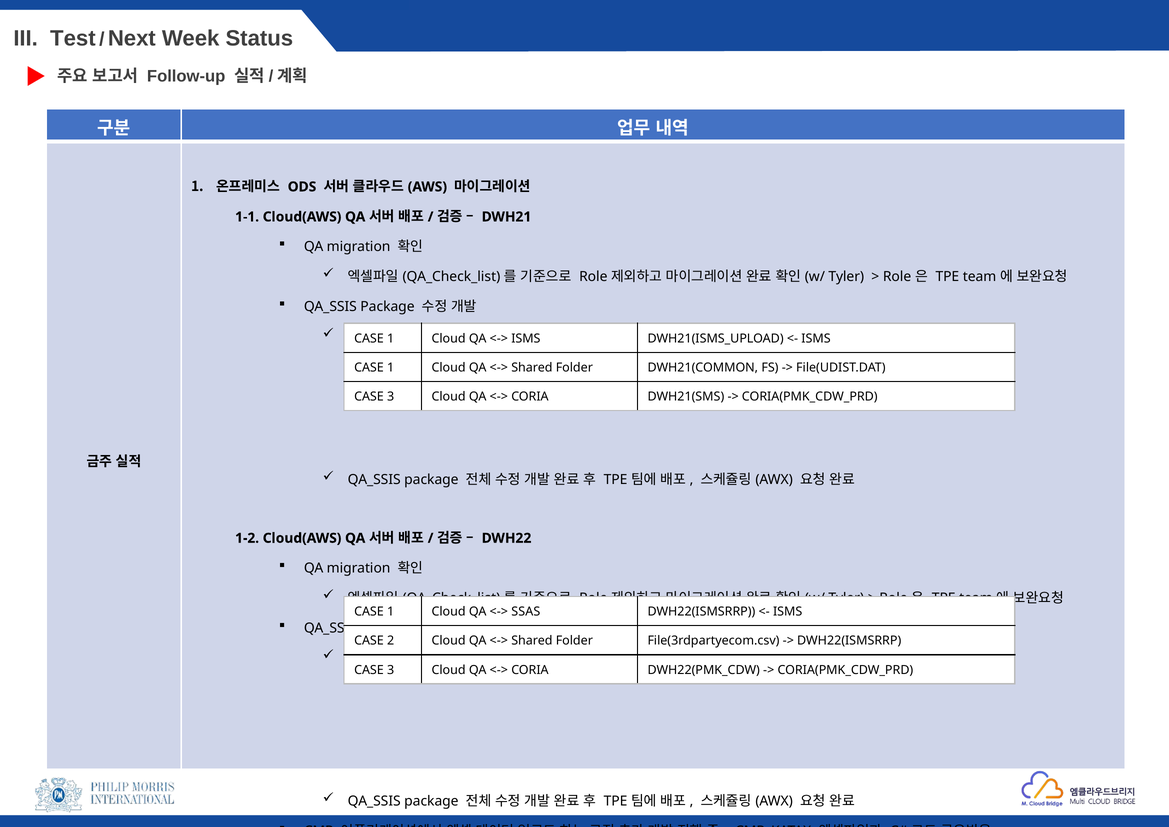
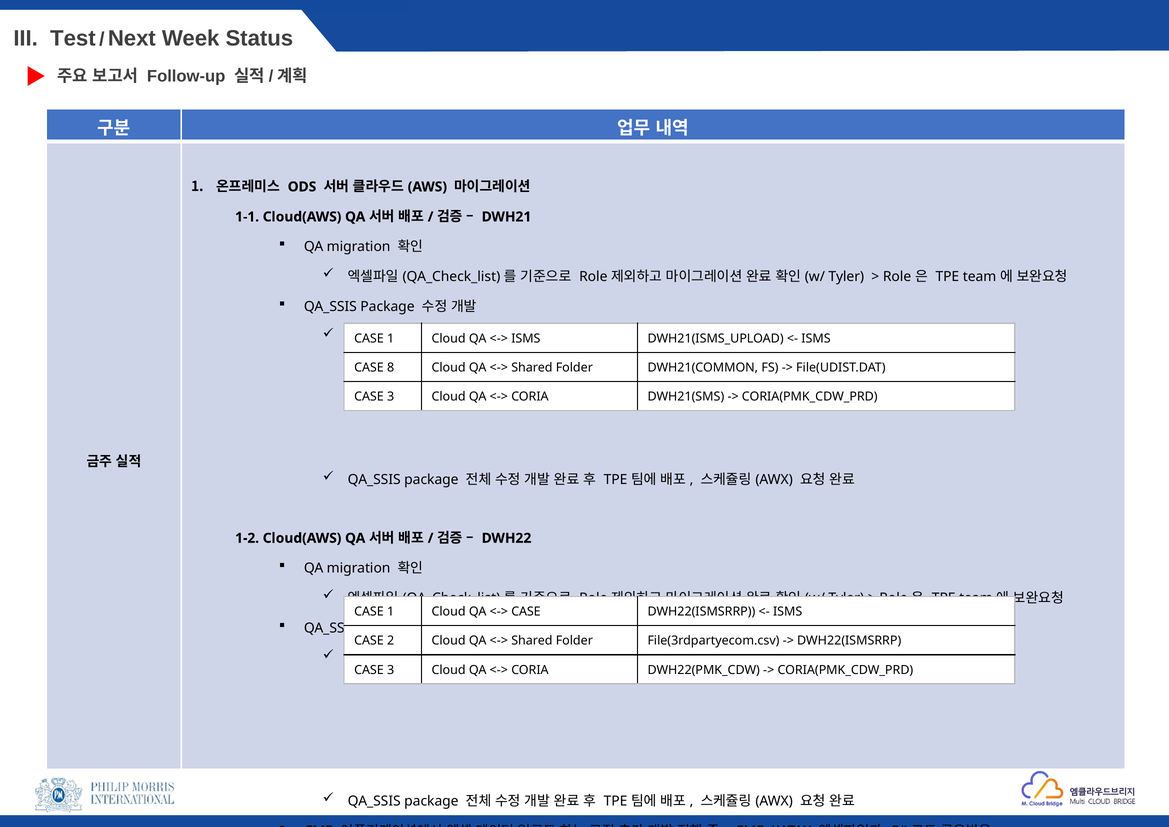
1: 1 -> 8 (391, 367)
SSAS: SSAS -> CASE (526, 611)
